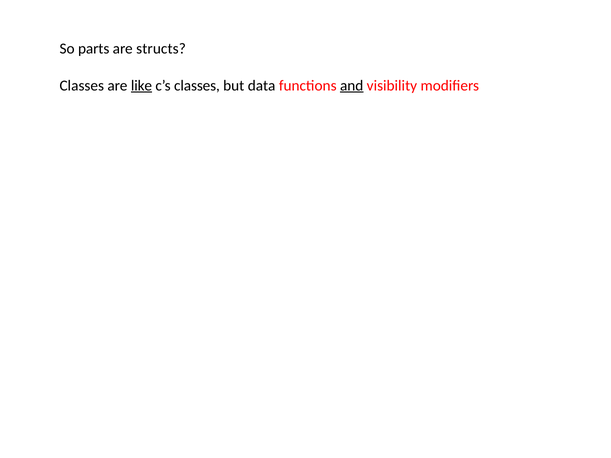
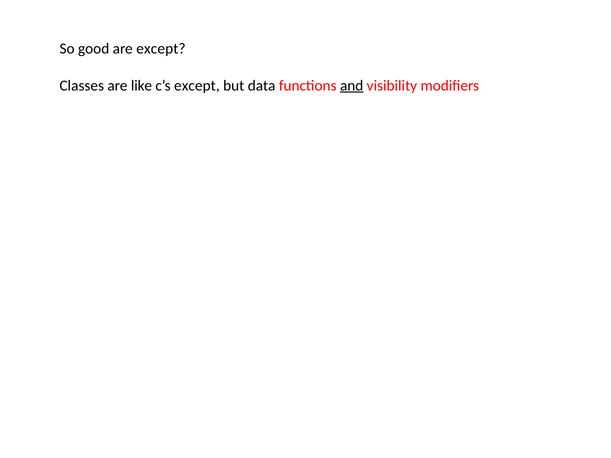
parts: parts -> good (94, 49)
are structs: structs -> except (161, 49)
like underline: present -> none (141, 86)
c’s classes: classes -> except (197, 86)
